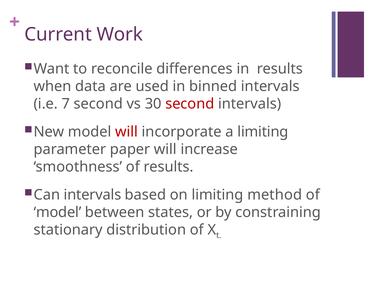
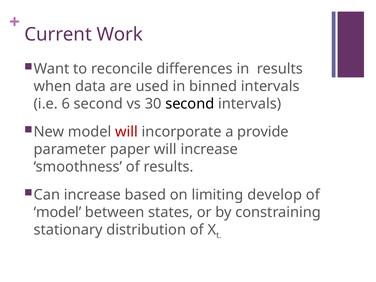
7: 7 -> 6 (66, 104)
second colour: red -> black (190, 104)
a limiting: limiting -> provide (263, 132)
Can intervals: intervals -> increase (92, 195)
method: method -> develop (275, 195)
